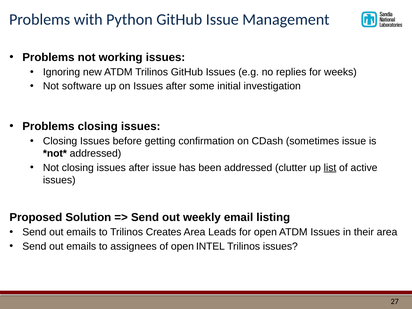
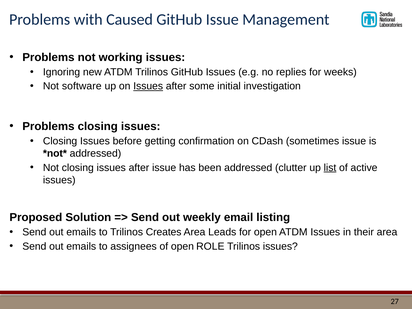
Python: Python -> Caused (130, 19)
Issues underline: none -> present (148, 86)
INTEL: INTEL -> ROLE (210, 246)
